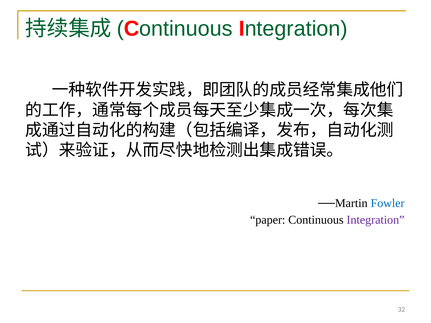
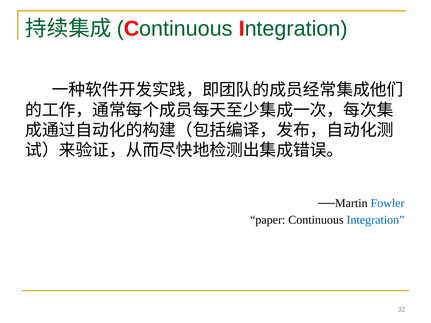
Integration colour: purple -> blue (376, 220)
